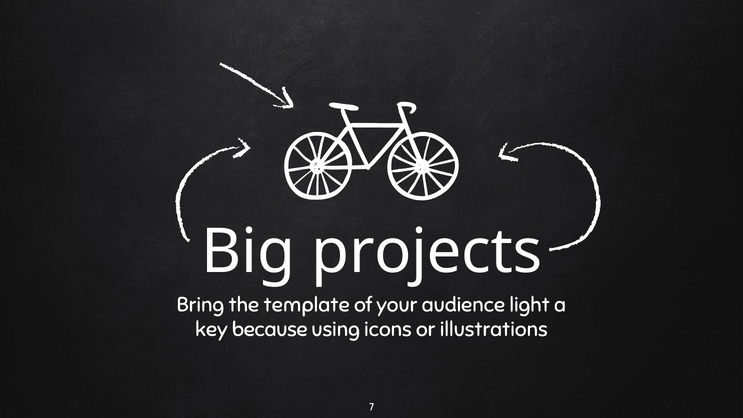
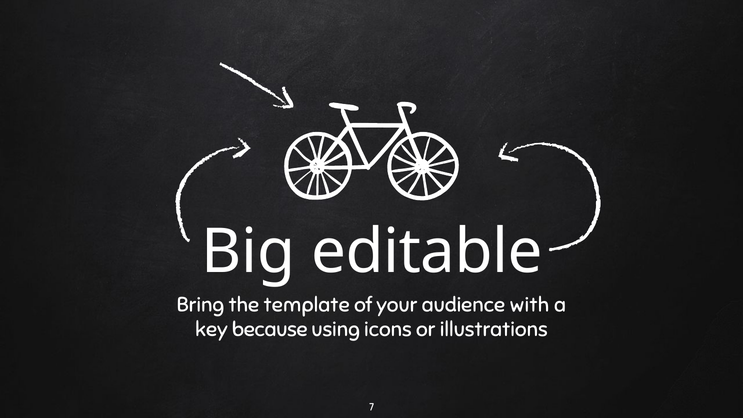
projects: projects -> editable (427, 252)
light: light -> with (530, 305)
